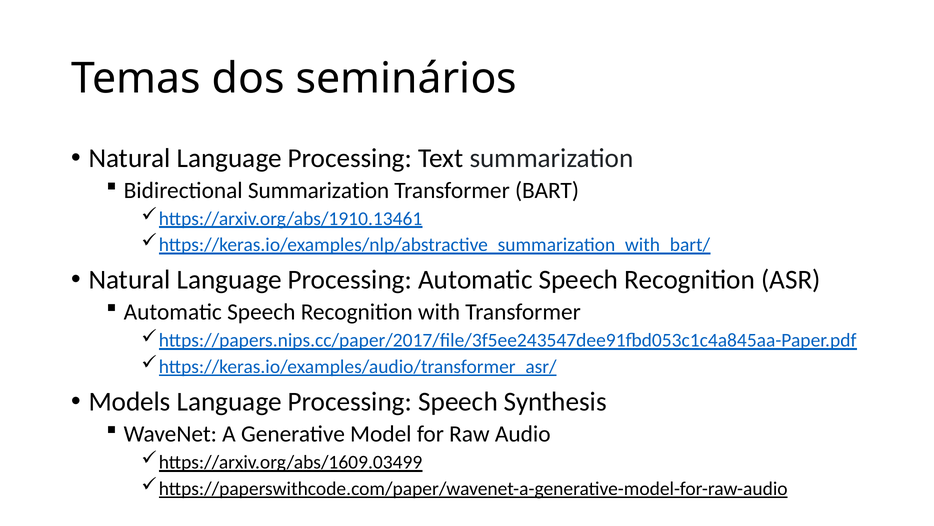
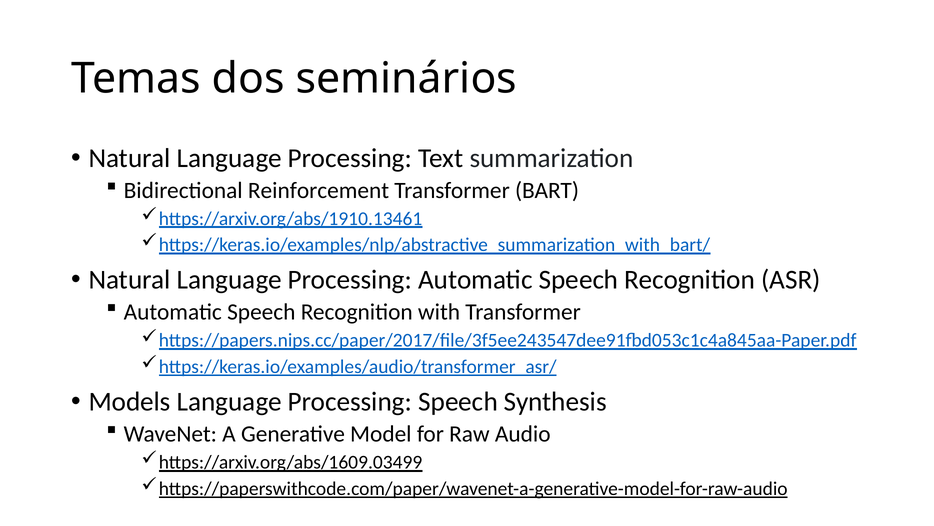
Bidirectional Summarization: Summarization -> Reinforcement (319, 190)
